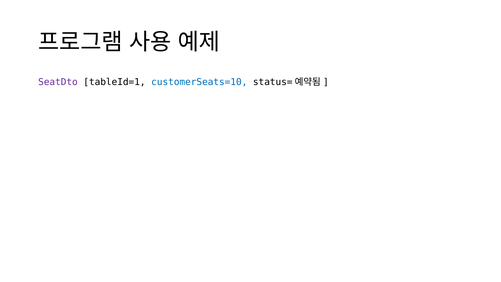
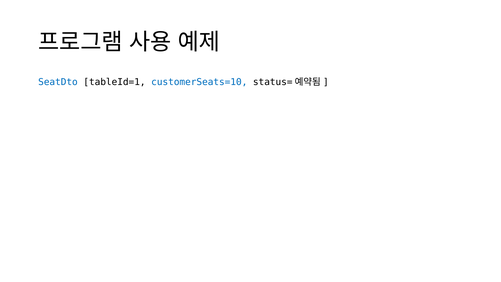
SeatDto colour: purple -> blue (58, 82)
